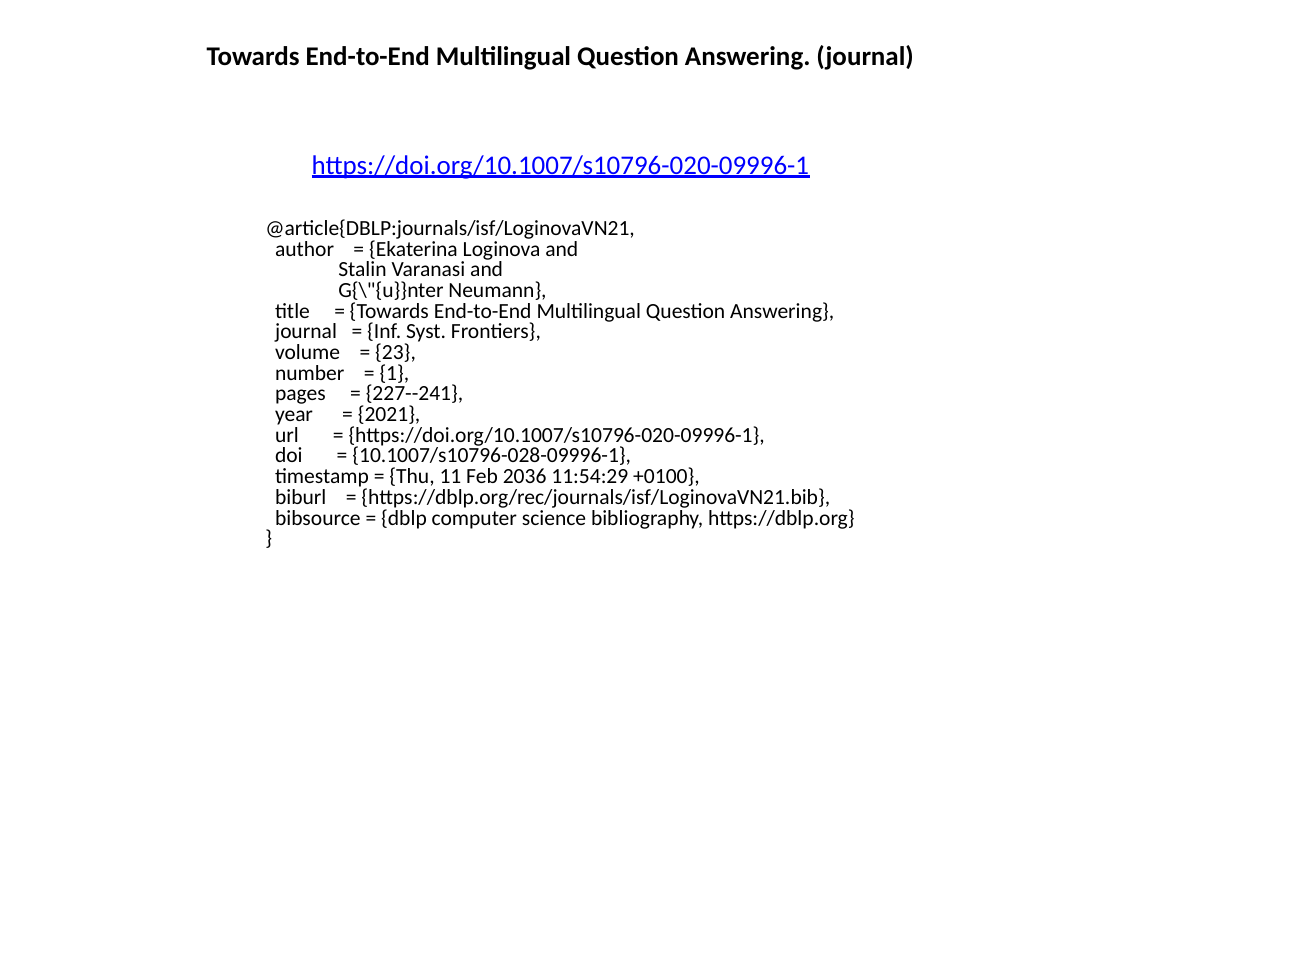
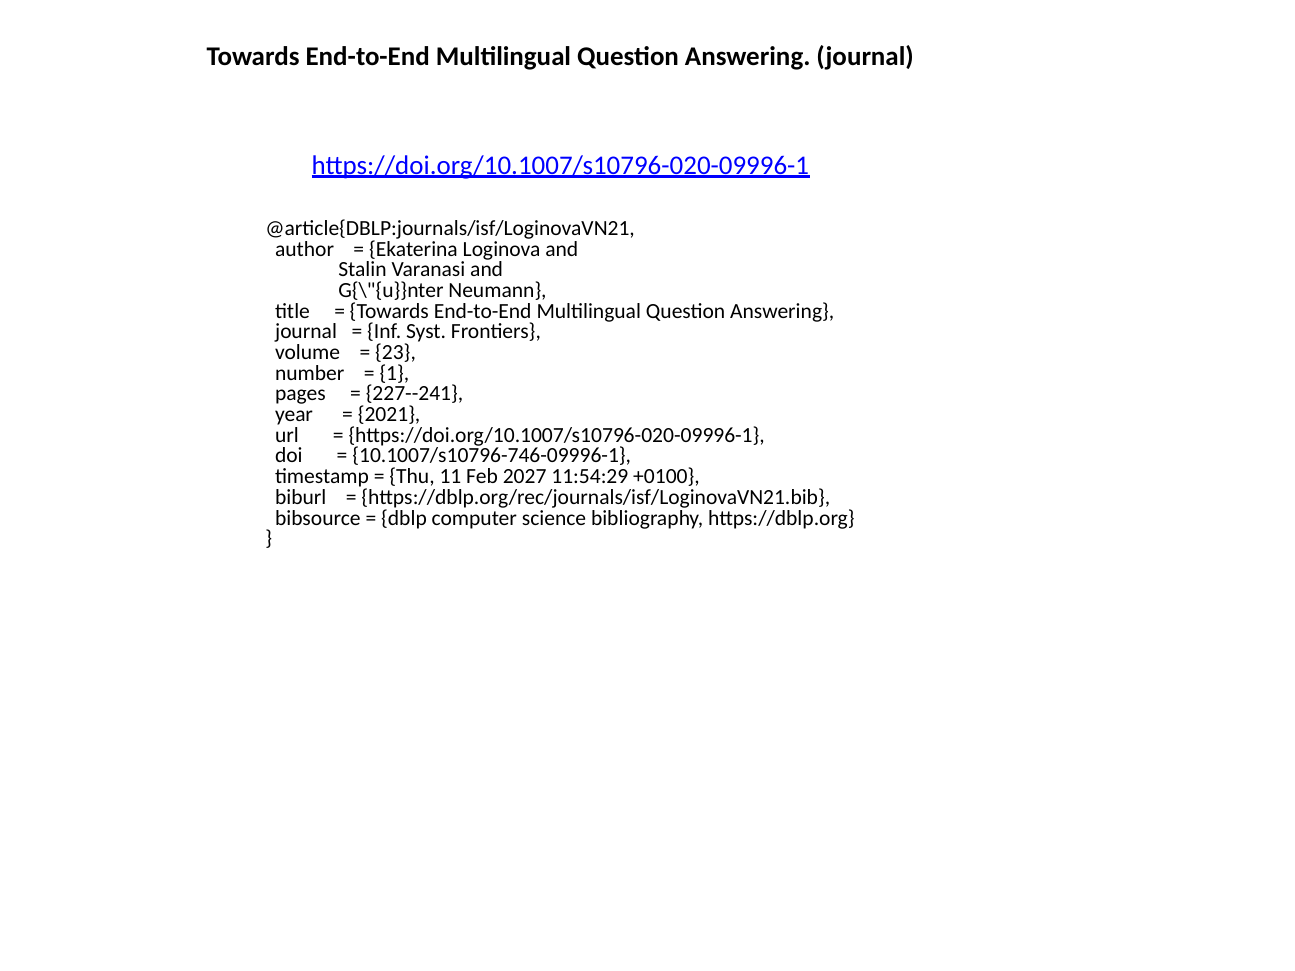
10.1007/s10796-028-09996-1: 10.1007/s10796-028-09996-1 -> 10.1007/s10796-746-09996-1 (492, 456)
2036: 2036 -> 2027 (525, 477)
